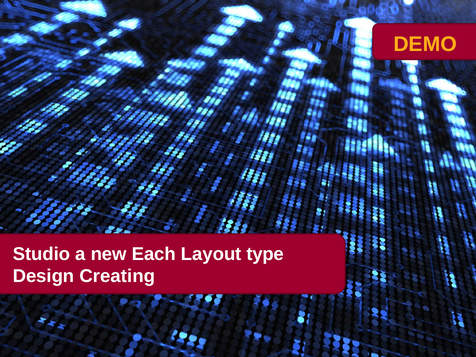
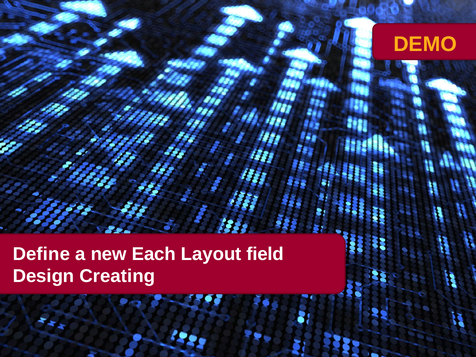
Studio: Studio -> Define (41, 254)
type: type -> field (265, 254)
